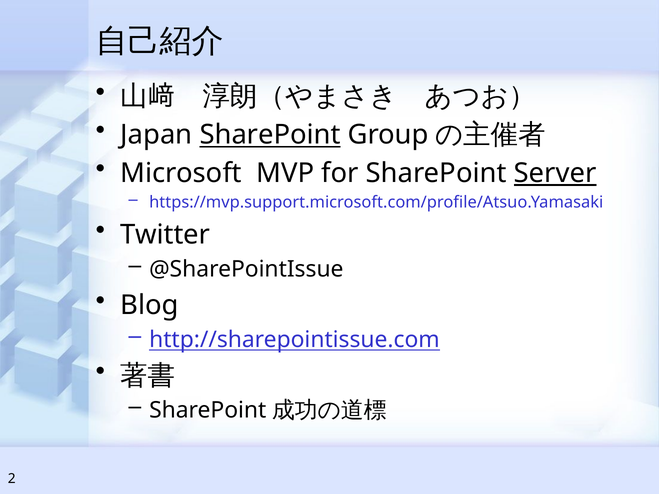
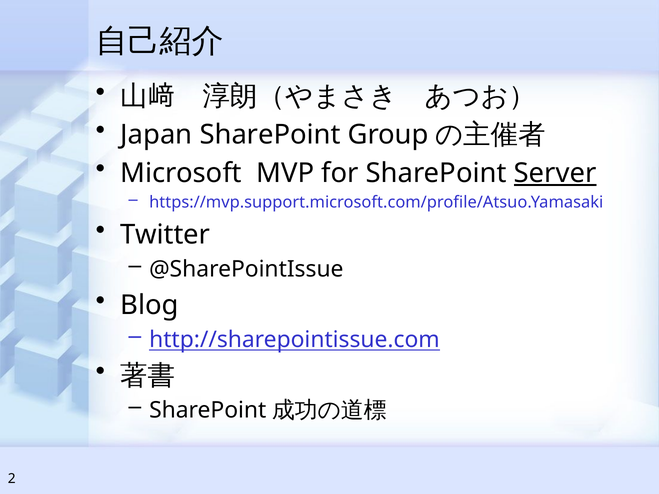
SharePoint underline: present -> none (270, 135)
